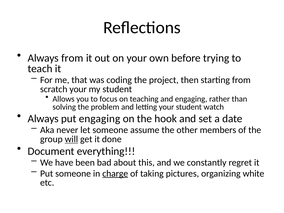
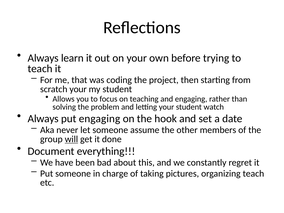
Always from: from -> learn (72, 58)
charge underline: present -> none (115, 173)
organizing white: white -> teach (253, 173)
